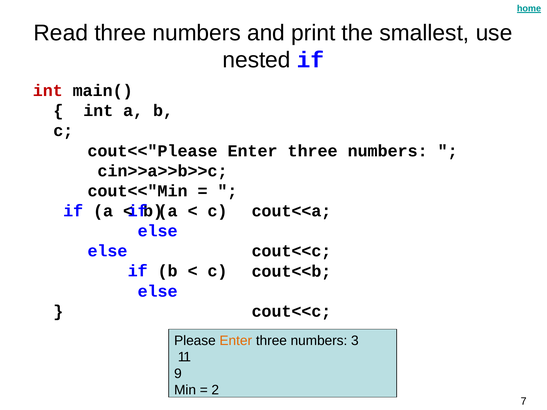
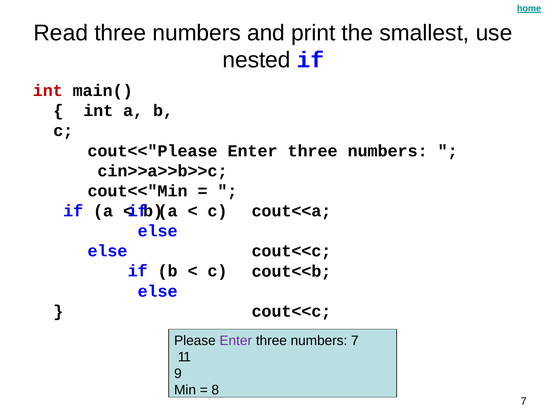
Enter colour: orange -> purple (236, 341)
numbers 3: 3 -> 7 (355, 341)
2: 2 -> 8 (215, 390)
